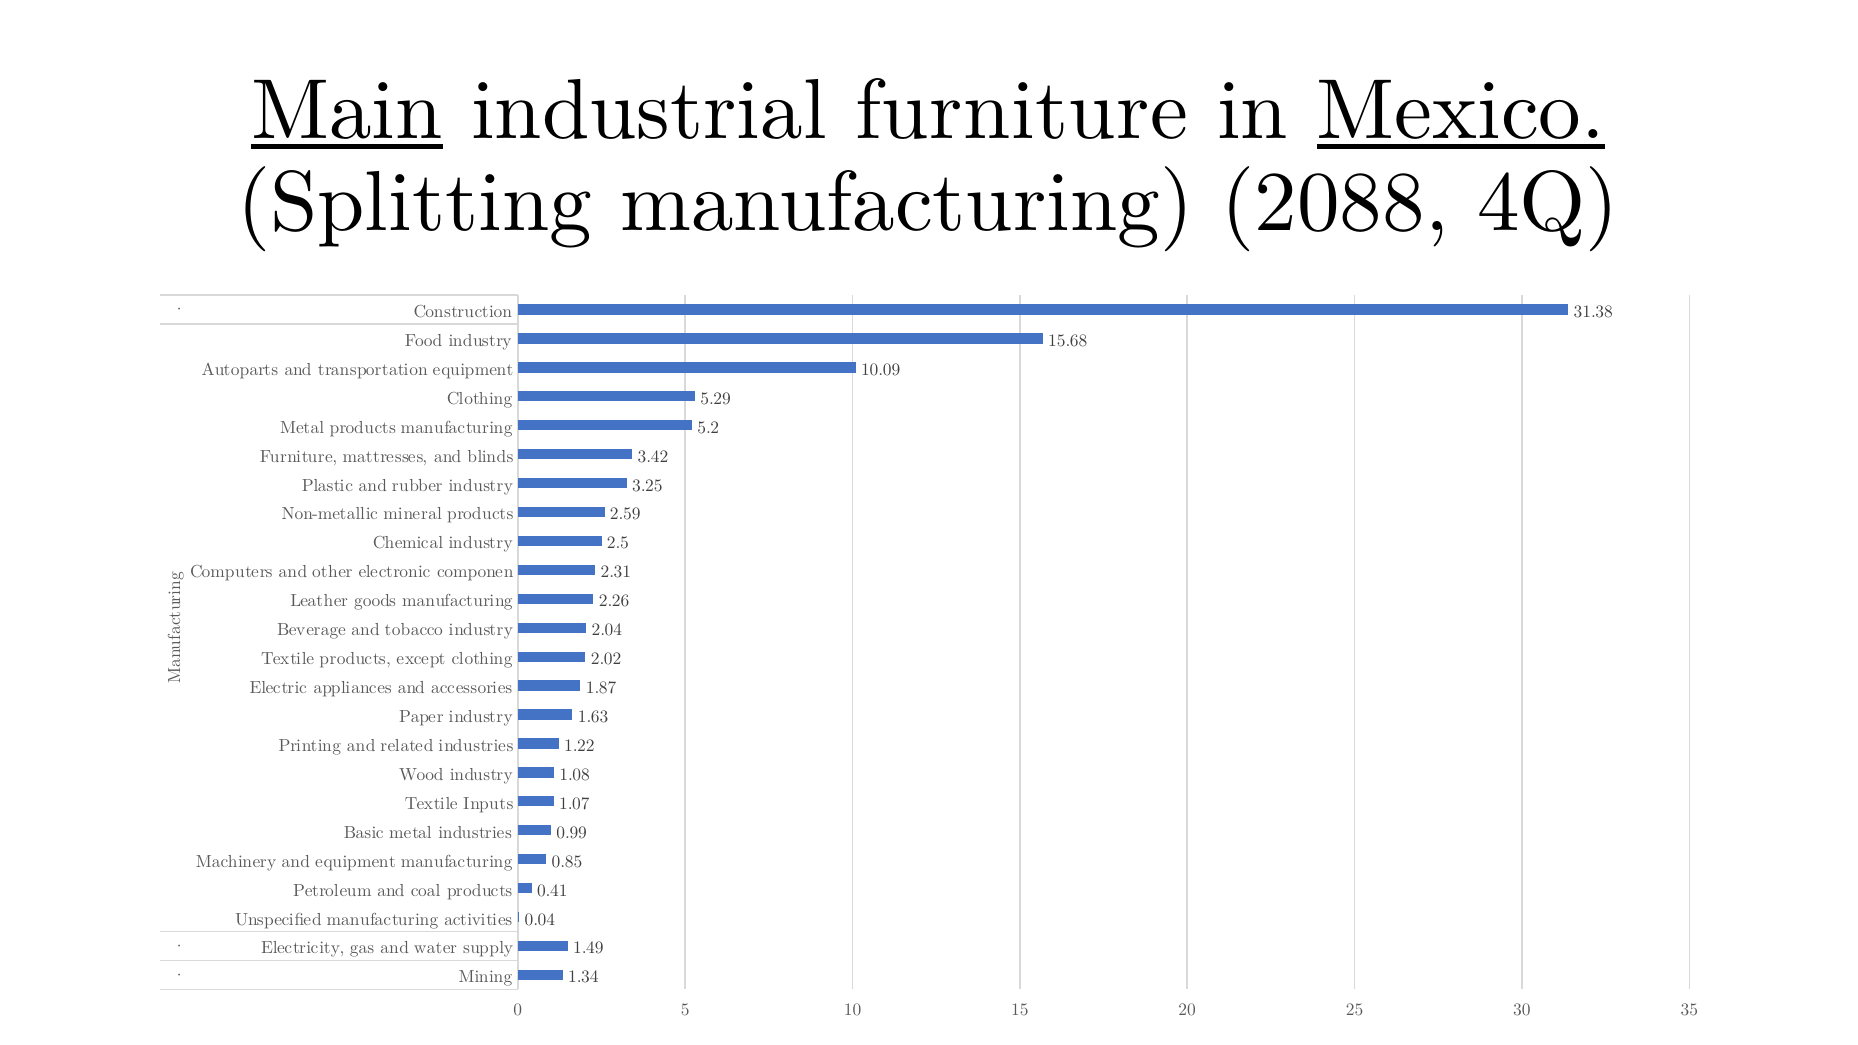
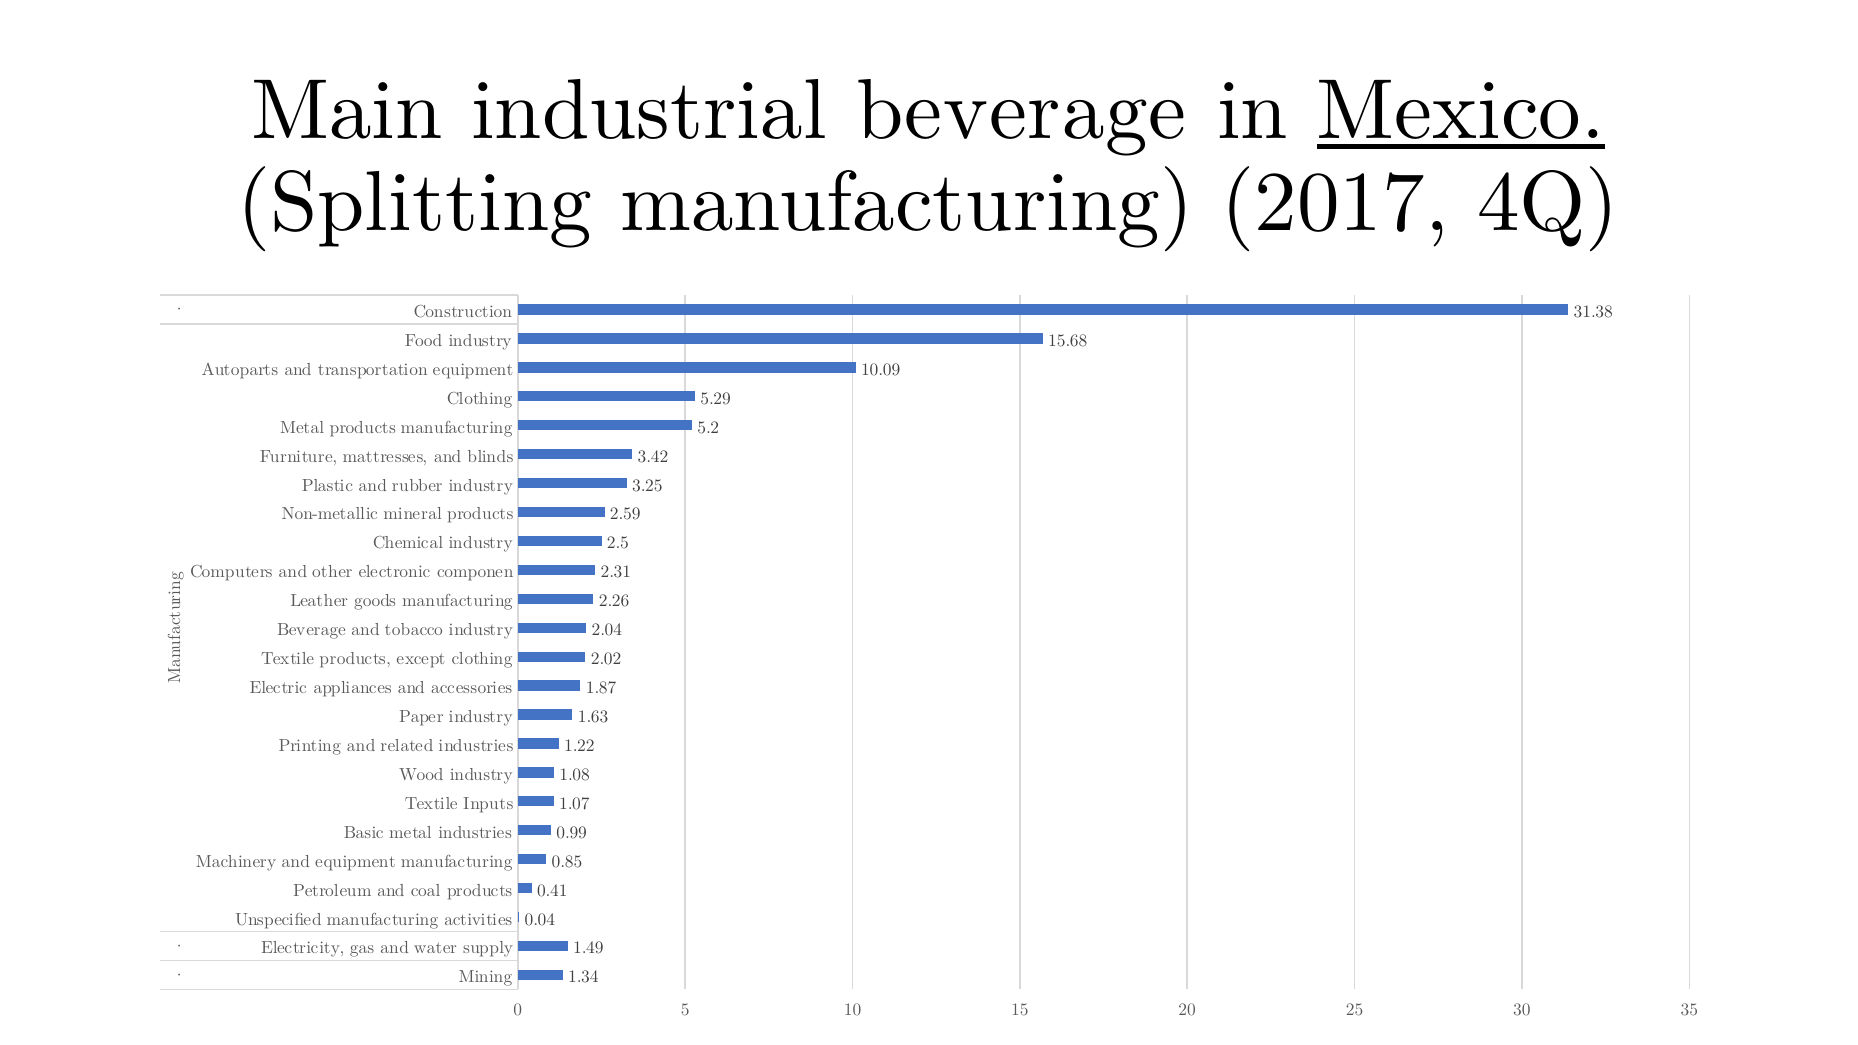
Main underline: present -> none (347, 110)
industrial furniture: furniture -> beverage (1022, 110)
2088: 2088 -> 2017 (1335, 202)
